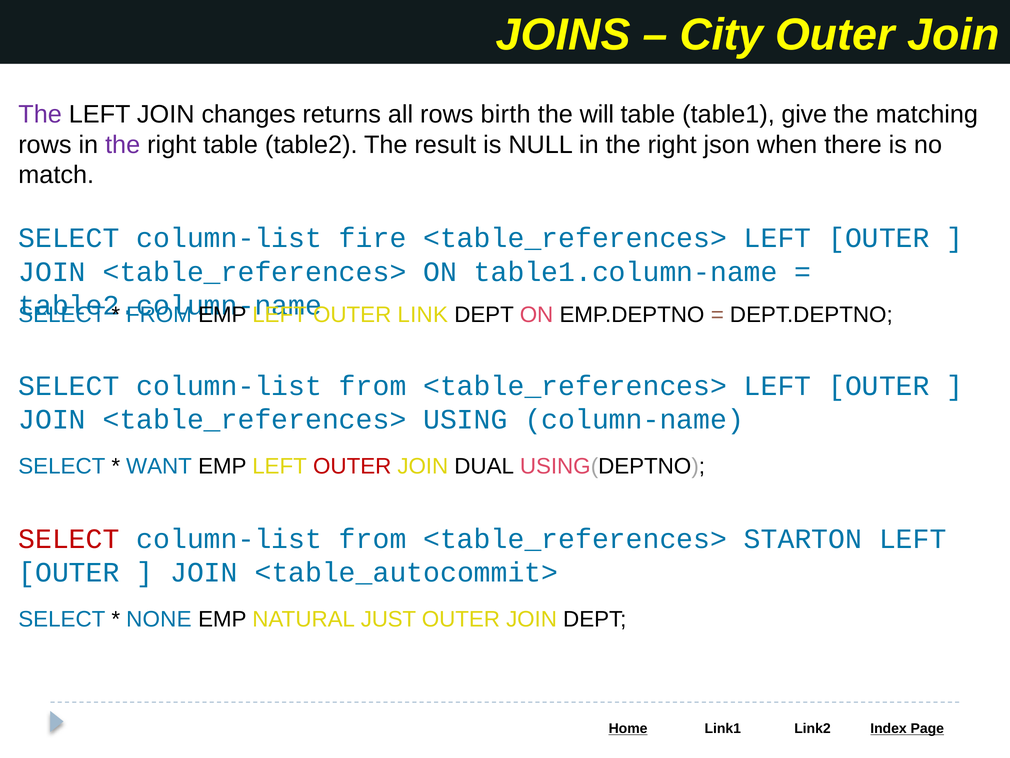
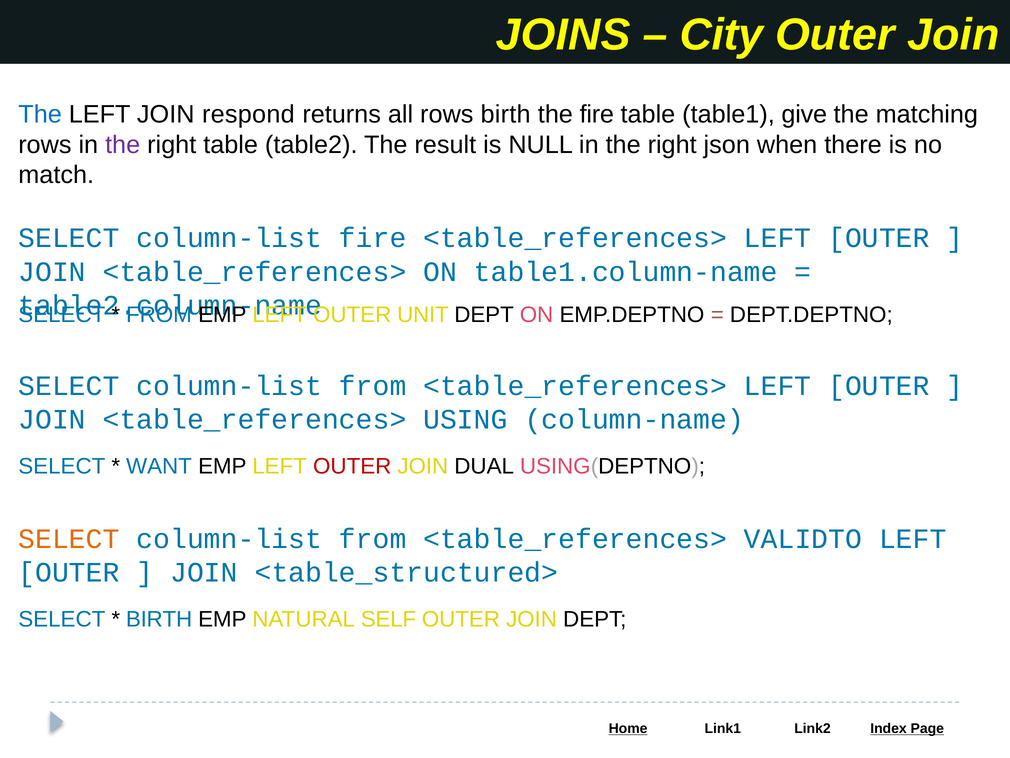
The colour: purple -> blue (40, 114)
changes: changes -> respond (248, 114)
the will: will -> fire (597, 114)
LINK: LINK -> UNIT (423, 315)
SELECT colour: red -> orange (69, 538)
STARTON: STARTON -> VALIDTO (803, 538)
<table_autocommit>: <table_autocommit> -> <table_structured> (406, 572)
NONE: NONE -> BIRTH (159, 619)
JUST: JUST -> SELF (388, 619)
